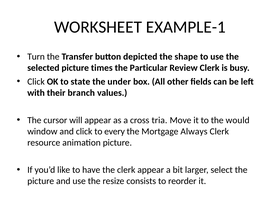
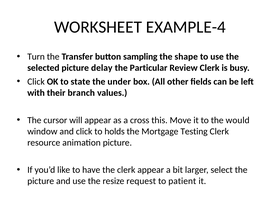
EXAMPLE-1: EXAMPLE-1 -> EXAMPLE-4 (186, 27)
depicted: depicted -> sampling (140, 57)
times: times -> delay (102, 68)
tria: tria -> this (160, 120)
every: every -> holds (115, 131)
Always: Always -> Testing (194, 131)
consists: consists -> request (141, 181)
reorder: reorder -> patient (182, 181)
